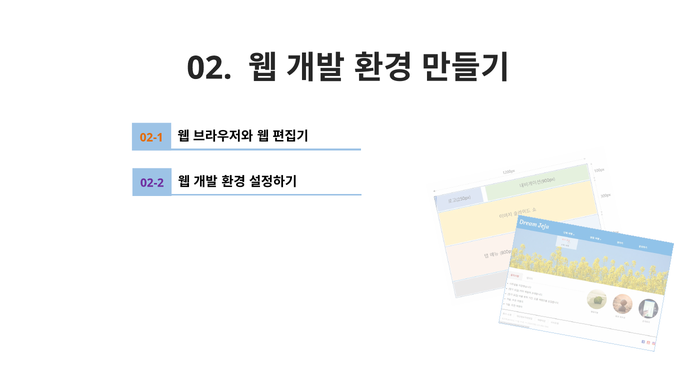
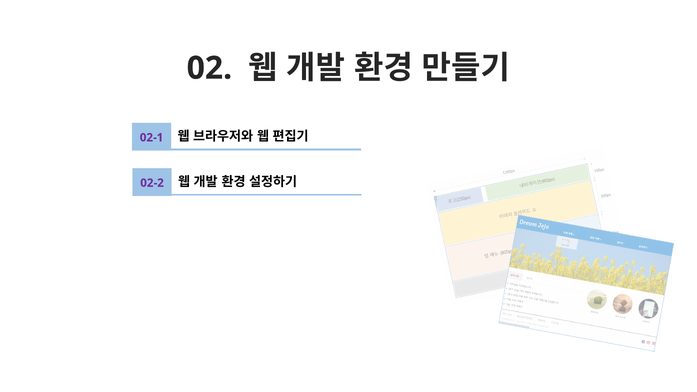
02-1 colour: orange -> purple (152, 138)
